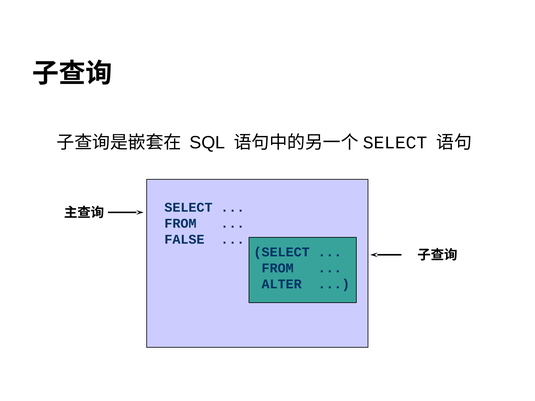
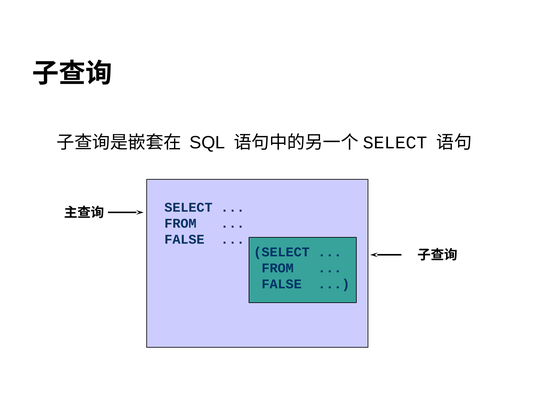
ALTER: ALTER -> FALSE (282, 284)
